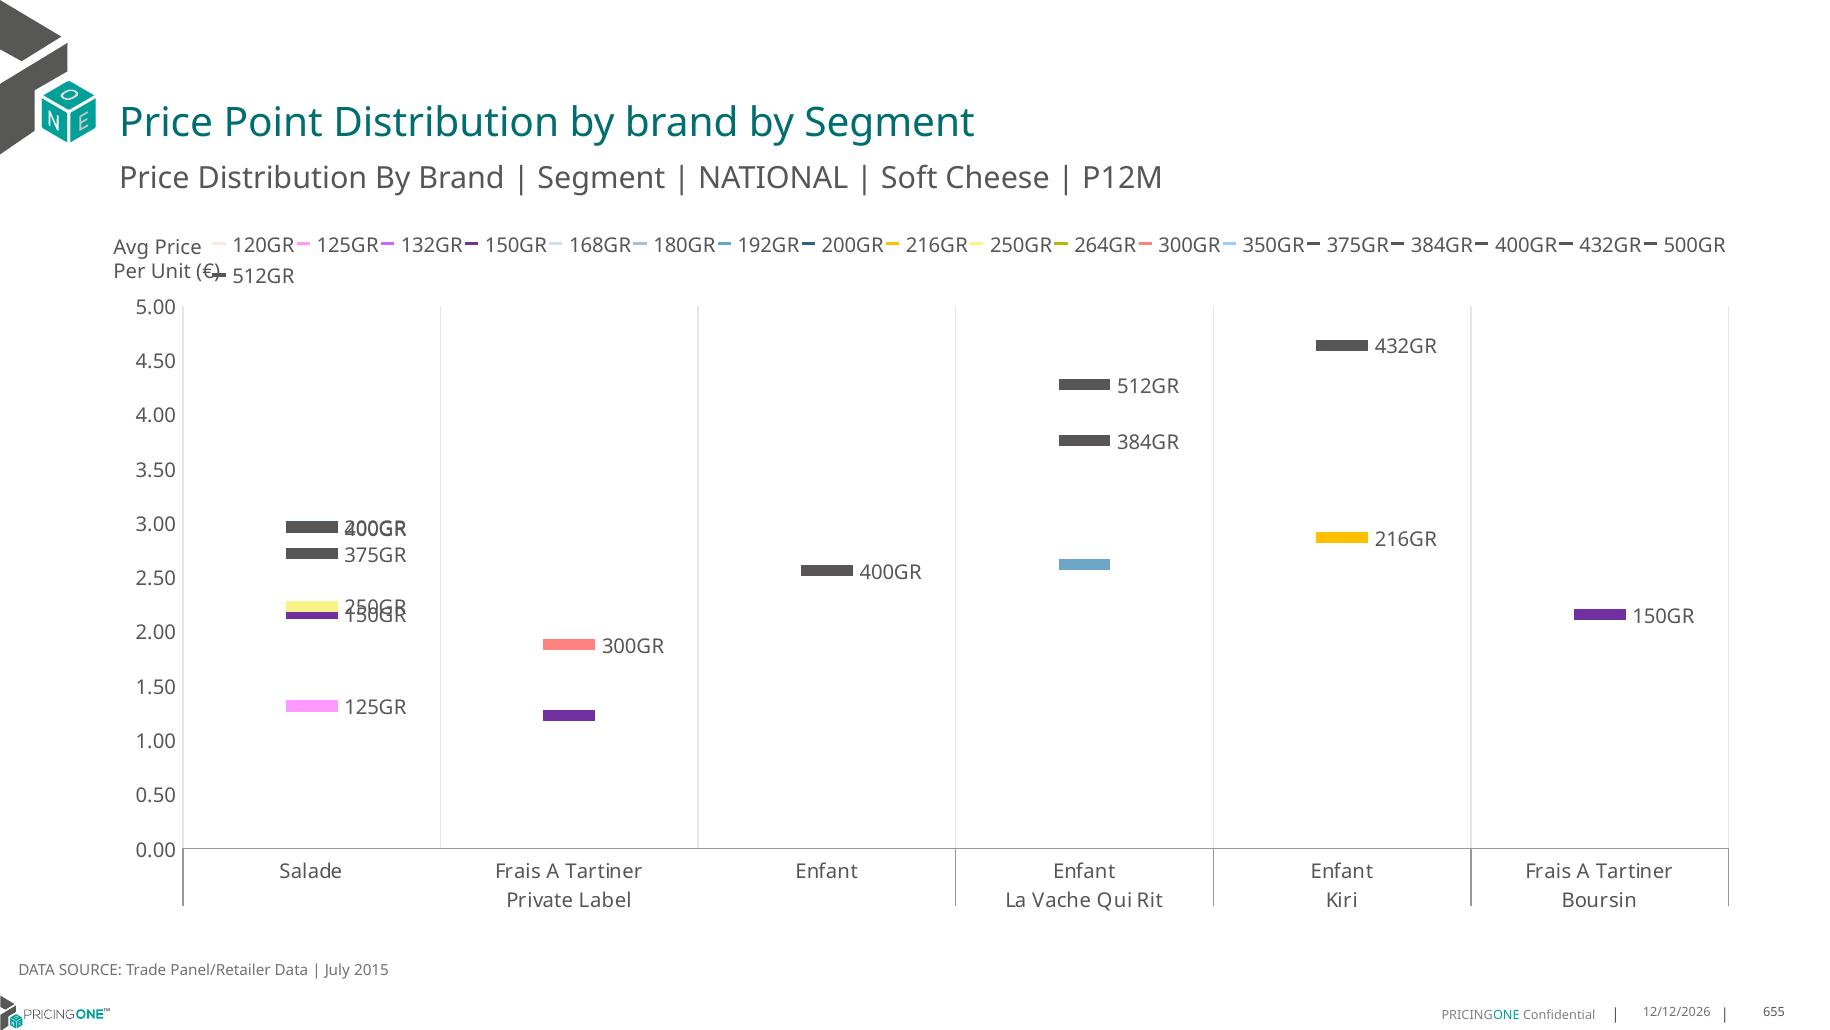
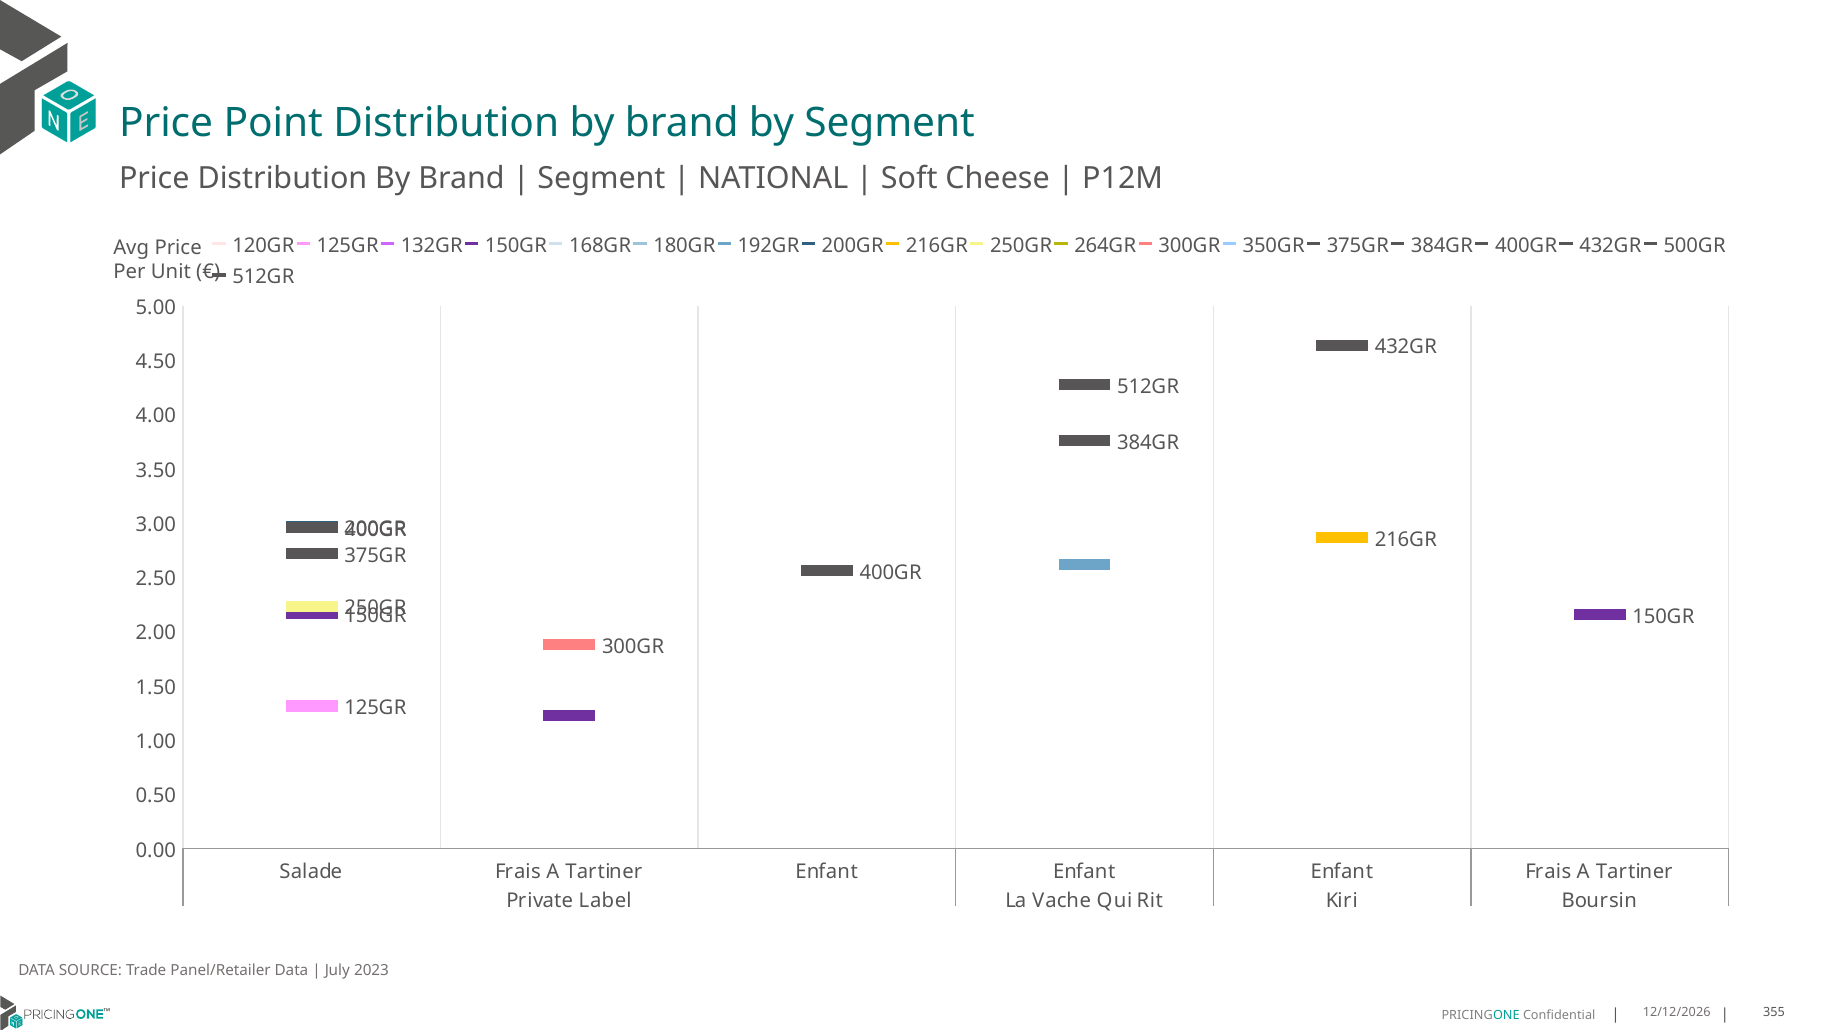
2015: 2015 -> 2023 (371, 970)
655: 655 -> 355 (1774, 1012)
